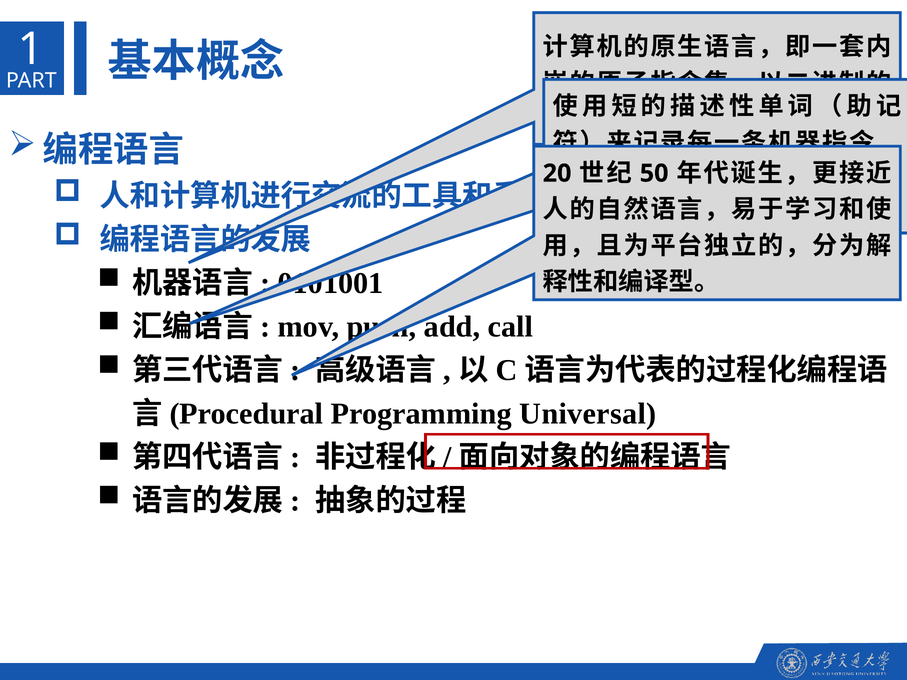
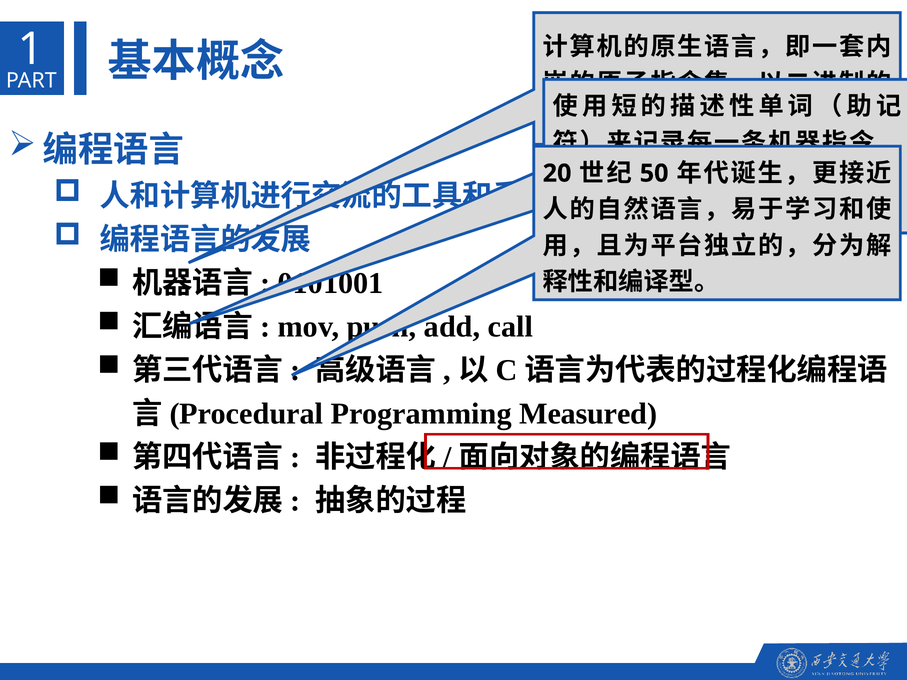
Universal: Universal -> Measured (588, 414)
